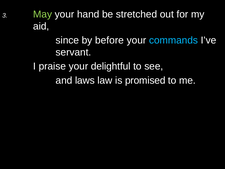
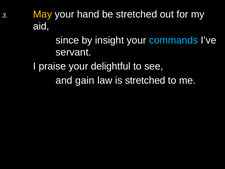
May colour: light green -> yellow (43, 14)
before: before -> insight (110, 40)
laws: laws -> gain (85, 80)
is promised: promised -> stretched (145, 80)
